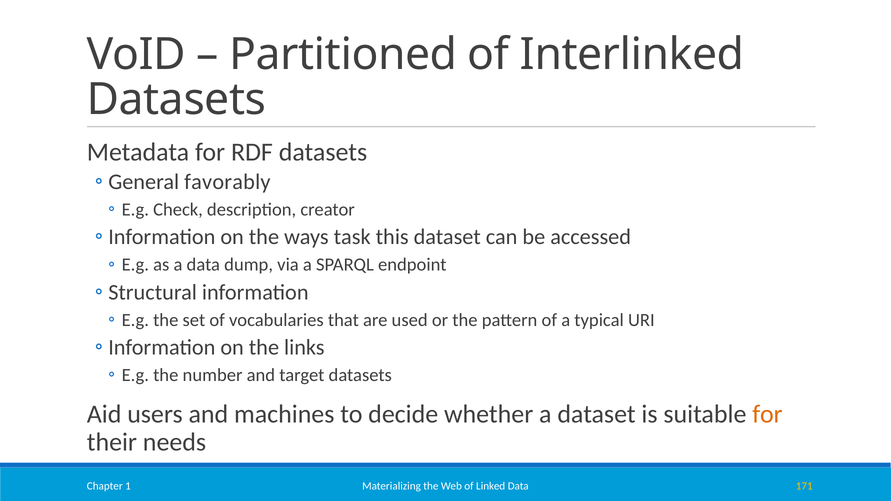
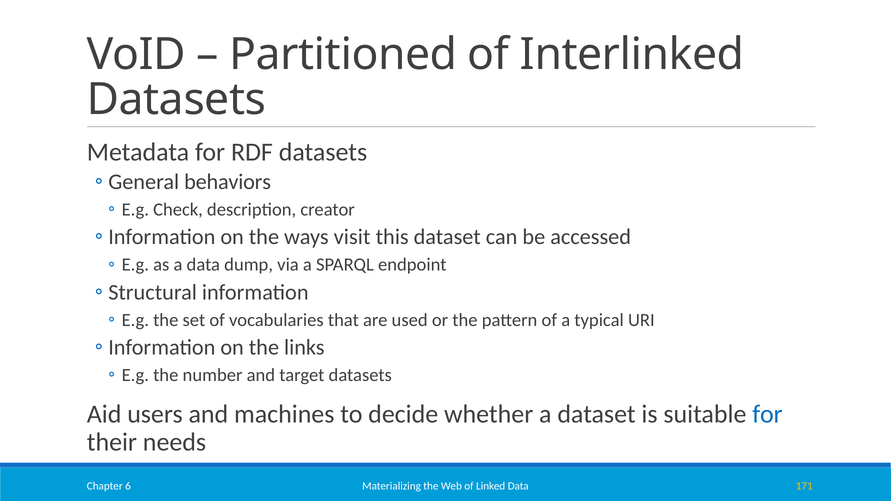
favorably: favorably -> behaviors (228, 182)
task: task -> visit (352, 237)
for colour: orange -> blue (767, 414)
1: 1 -> 6 (128, 486)
